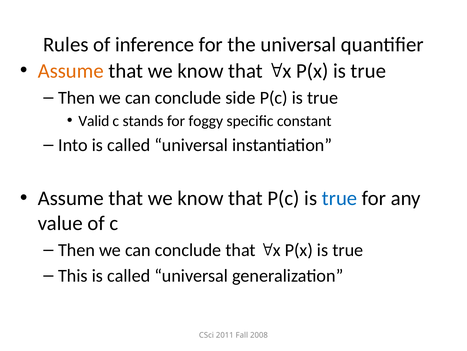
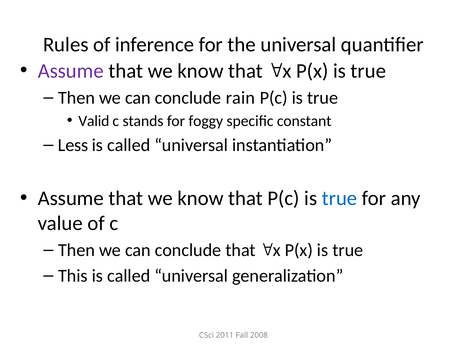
Assume colour: orange -> purple (71, 71)
side: side -> rain (240, 98)
Into: Into -> Less (73, 145)
